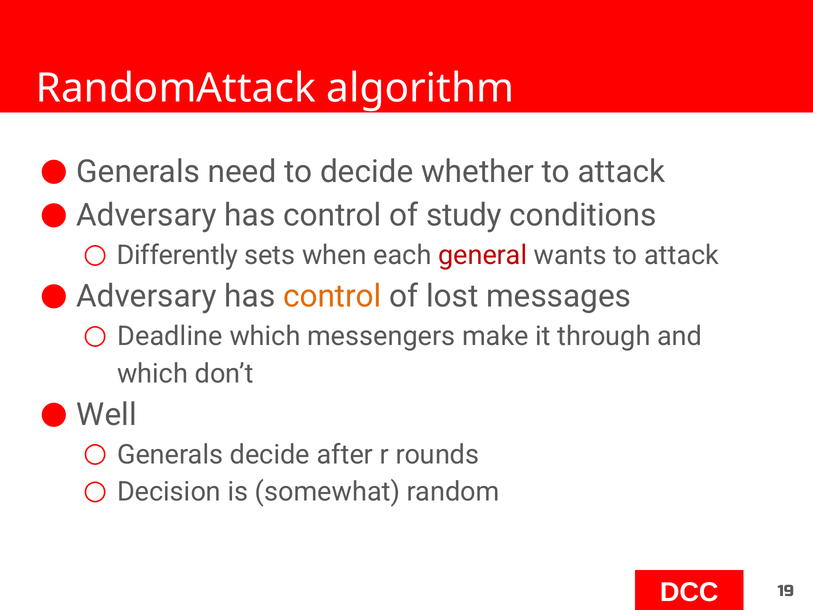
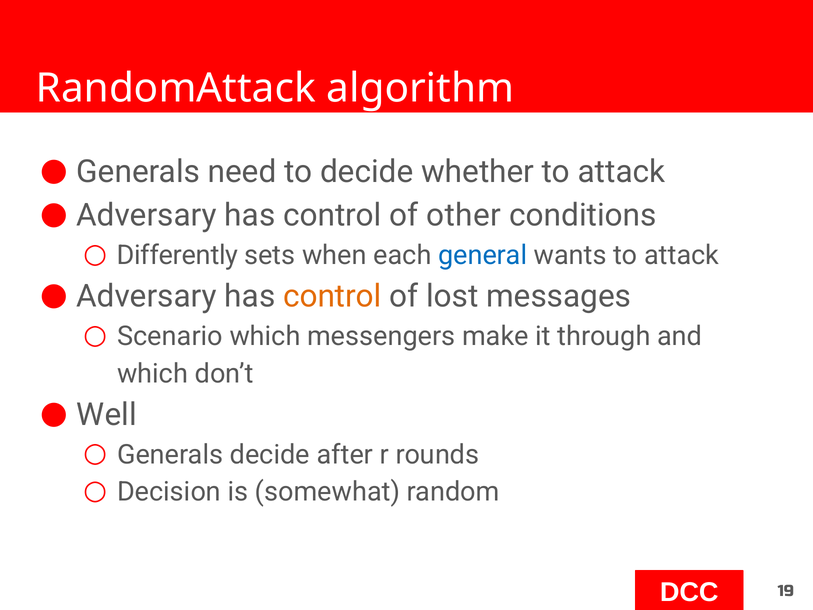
study: study -> other (464, 215)
general colour: red -> blue (483, 255)
Deadline: Deadline -> Scenario (170, 336)
